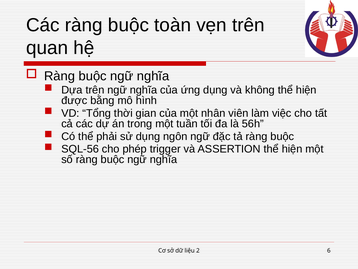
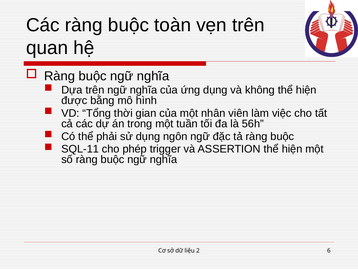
SQL-56: SQL-56 -> SQL-11 (80, 149)
